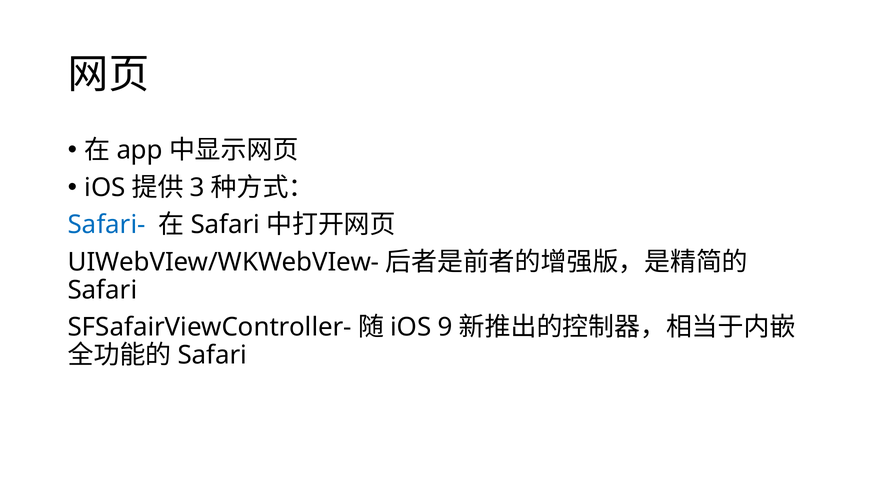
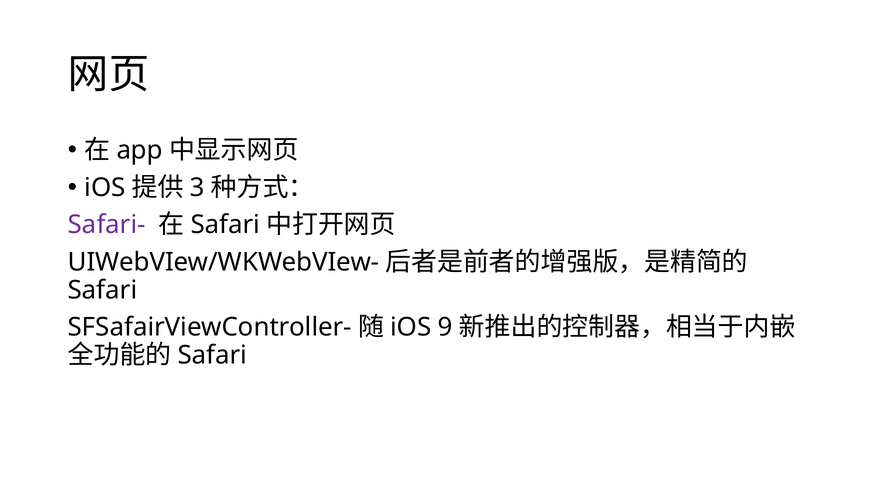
Safari- colour: blue -> purple (107, 225)
